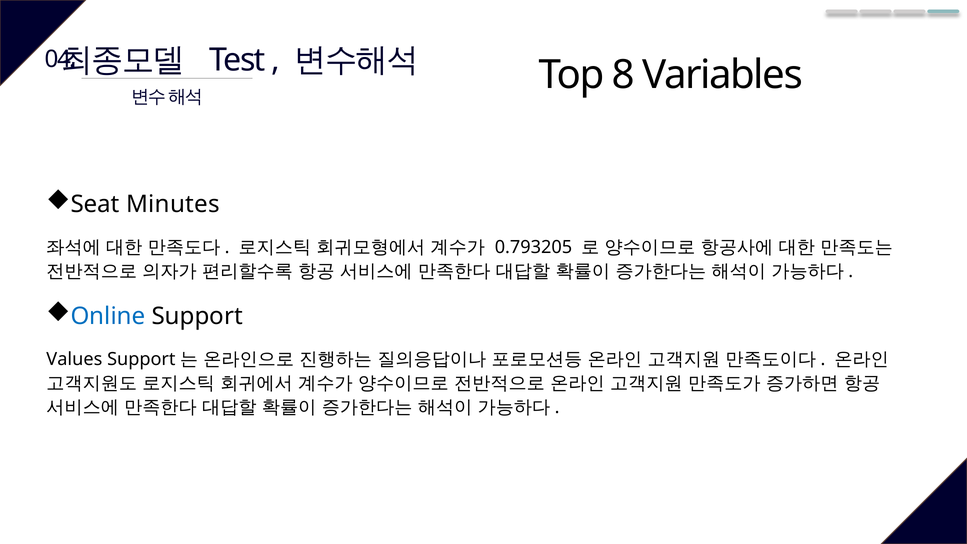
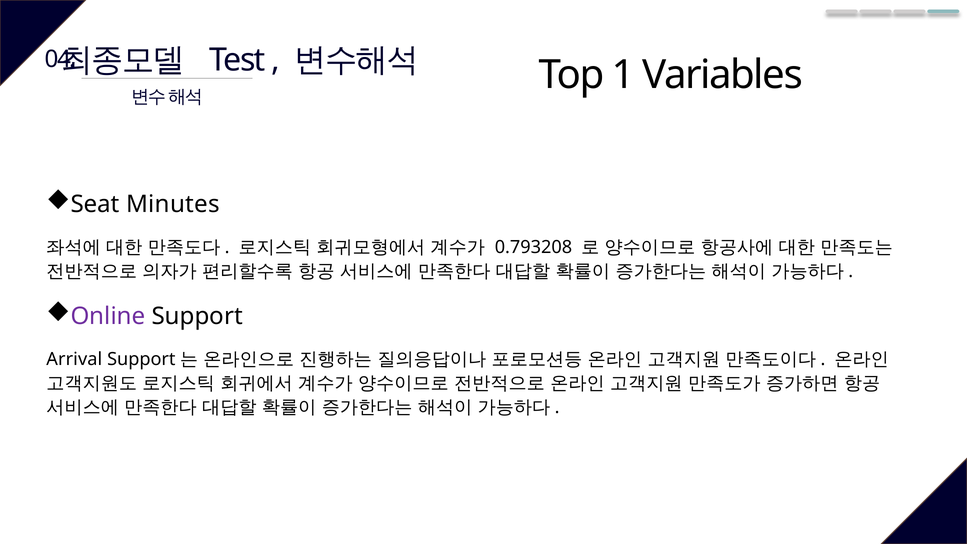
8: 8 -> 1 (623, 75)
0.793205: 0.793205 -> 0.793208 (533, 247)
Online colour: blue -> purple (108, 316)
Values: Values -> Arrival (74, 359)
